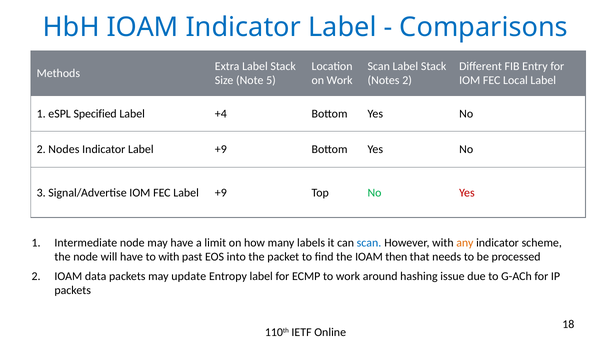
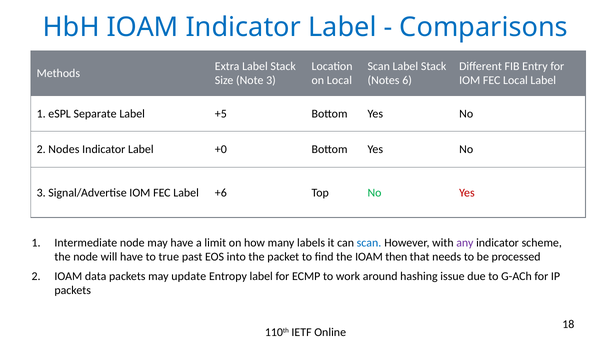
Note 5: 5 -> 3 (271, 80)
on Work: Work -> Local (339, 80)
Notes 2: 2 -> 6 (407, 80)
Specified: Specified -> Separate (95, 114)
+4: +4 -> +5 (221, 114)
Indicator Label +9: +9 -> +0 (221, 149)
FEC Label +9: +9 -> +6 (221, 192)
any colour: orange -> purple (465, 242)
to with: with -> true (169, 257)
